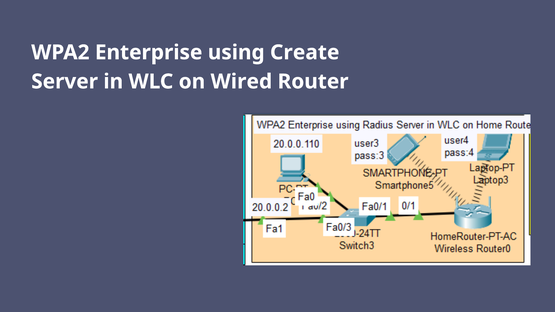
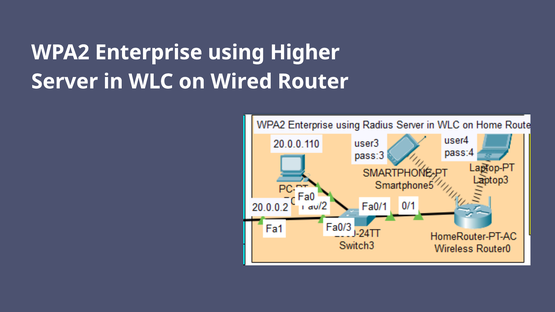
Create: Create -> Higher (305, 52)
